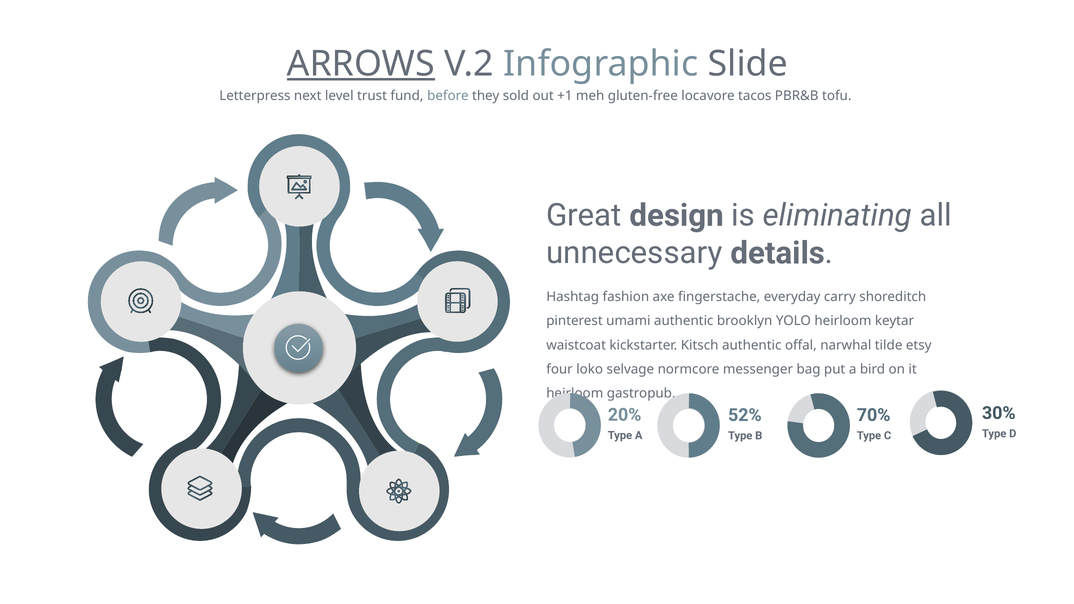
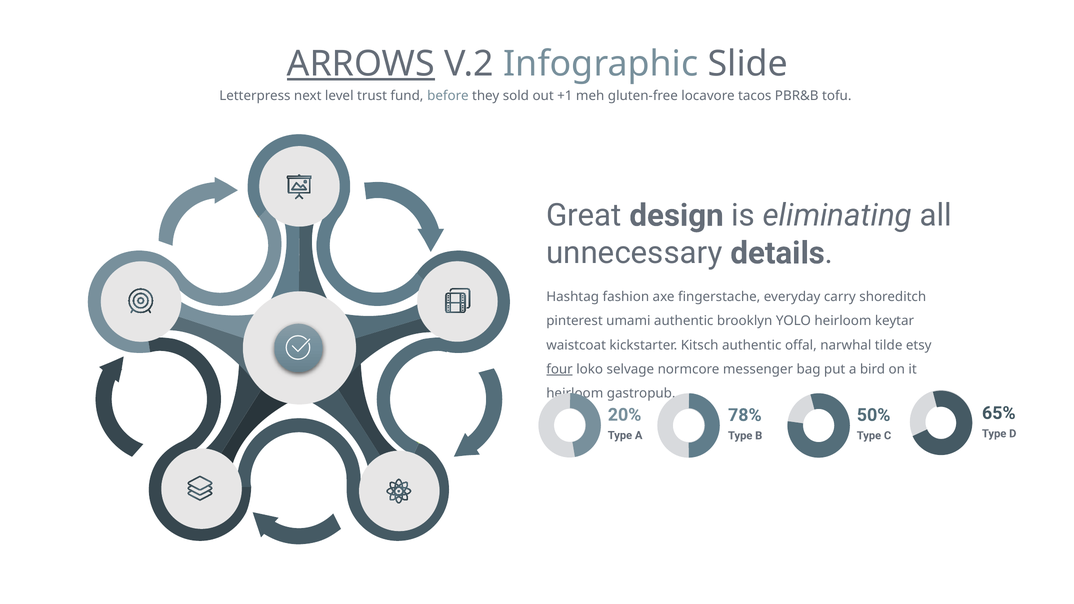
four underline: none -> present (560, 369)
30%: 30% -> 65% (999, 413)
52%: 52% -> 78% (745, 415)
70%: 70% -> 50% (874, 415)
